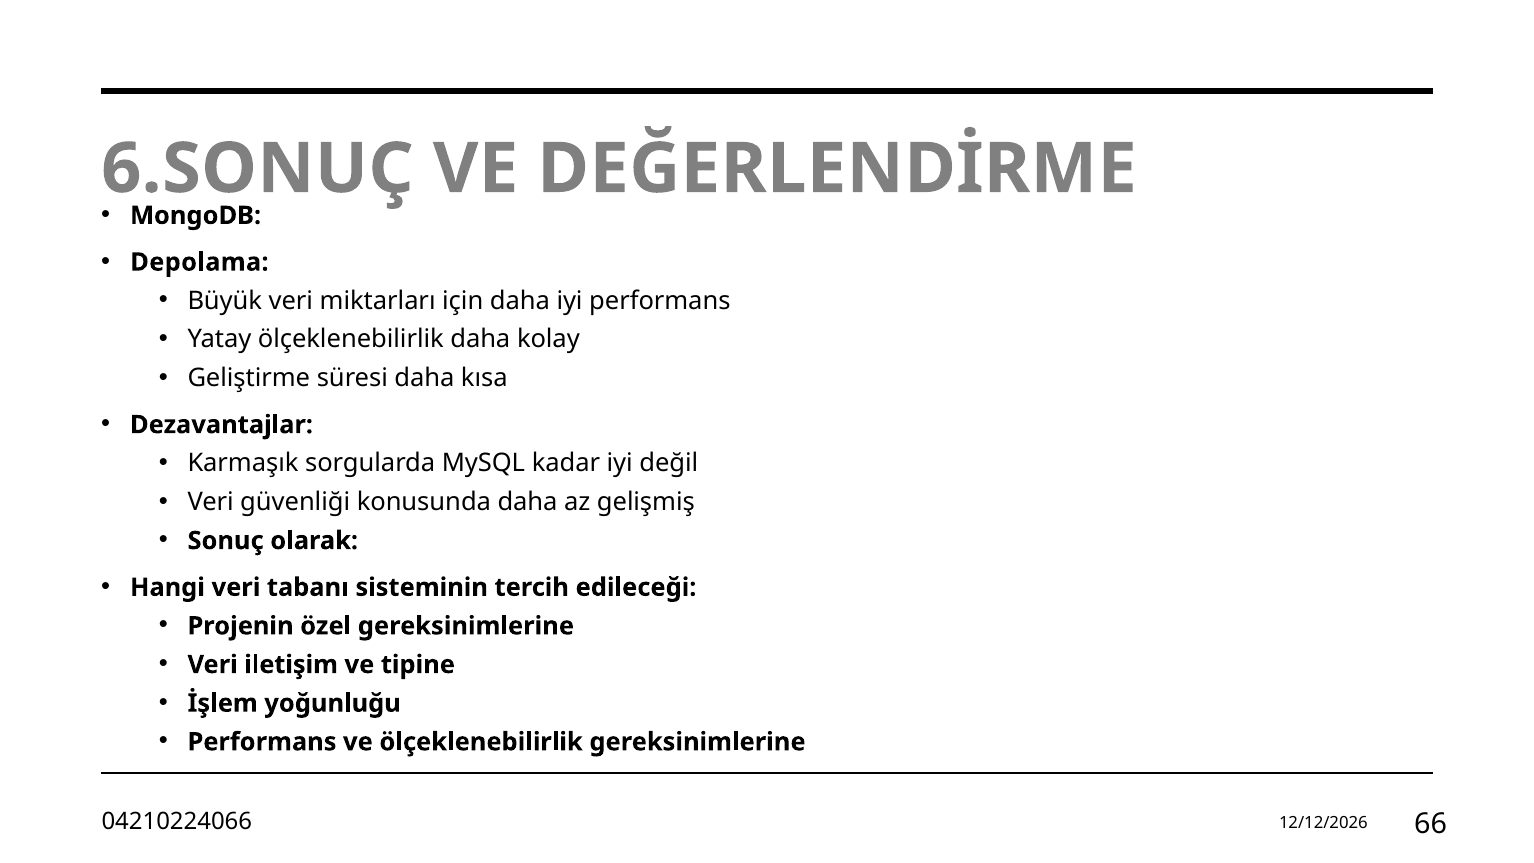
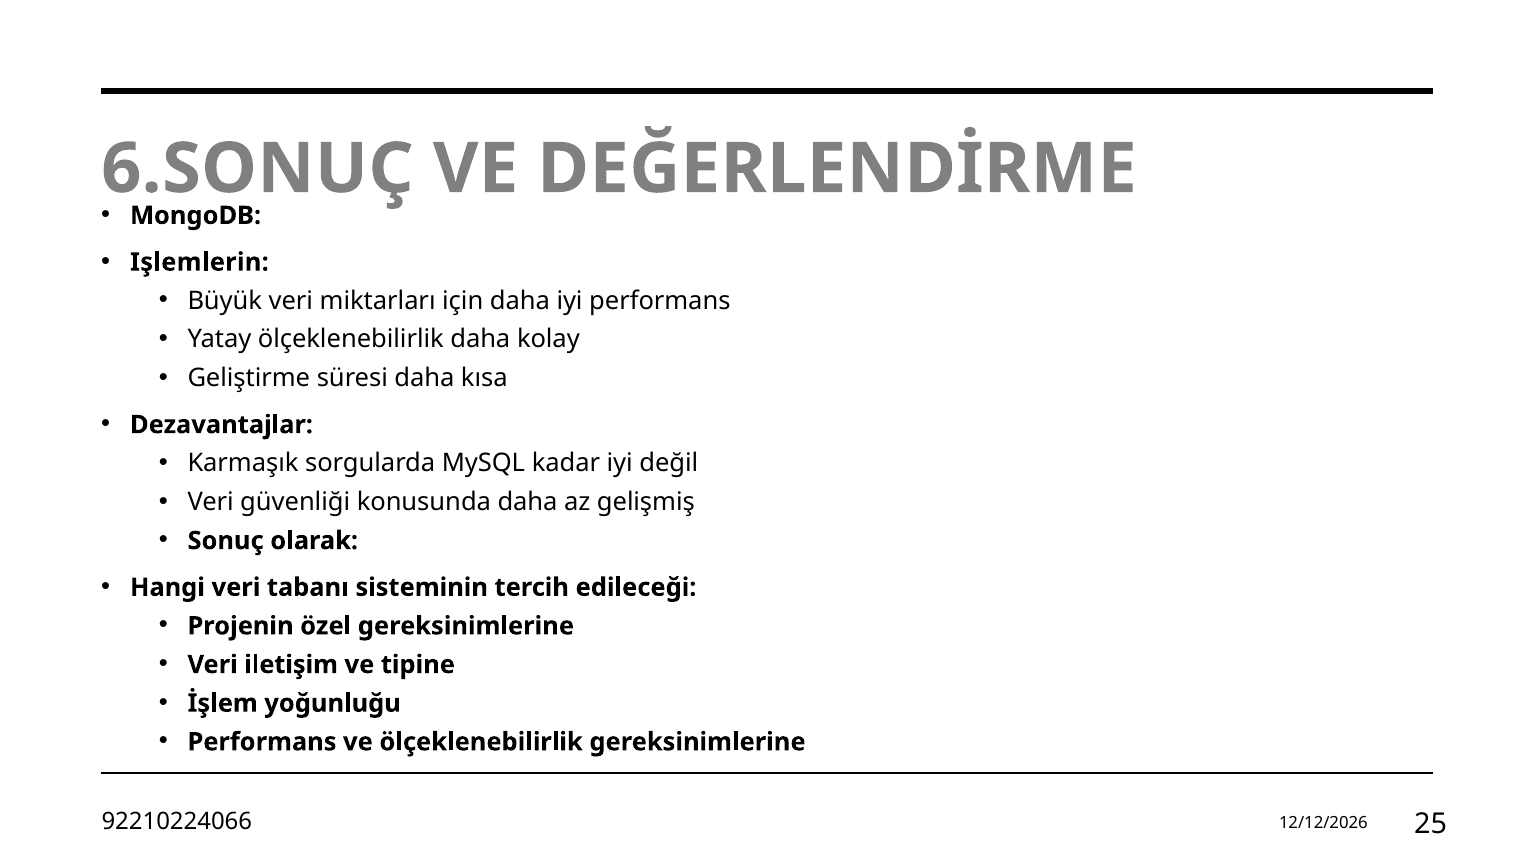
Depolama: Depolama -> Işlemlerin (199, 262)
04210224066: 04210224066 -> 92210224066 (177, 822)
66: 66 -> 25 (1431, 824)
